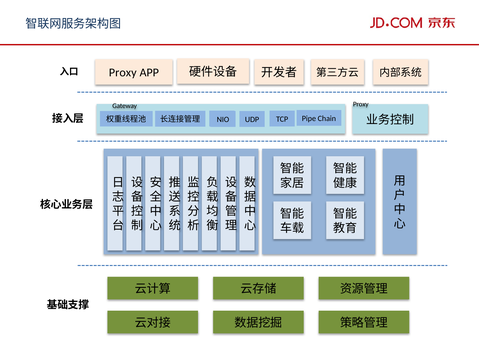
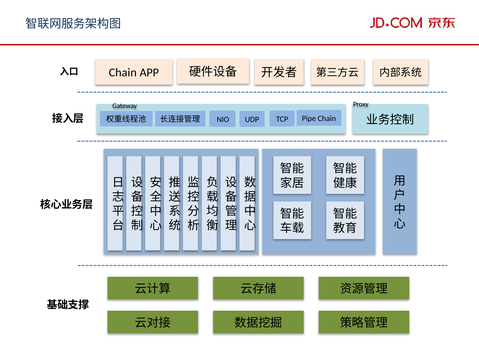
Proxy: Proxy -> Chain (123, 73)
